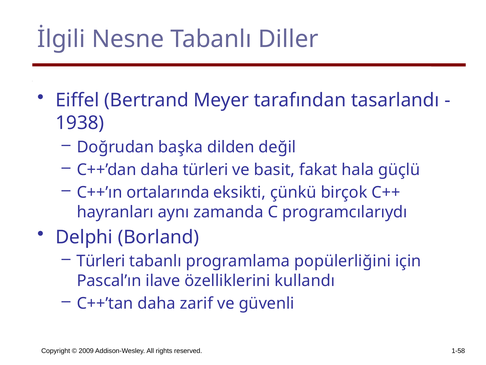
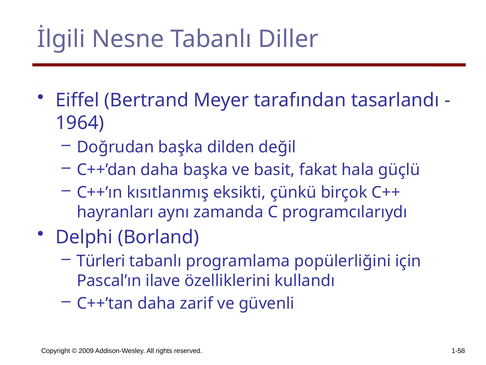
1938: 1938 -> 1964 (80, 123)
daha türleri: türleri -> başka (205, 170)
ortalarında: ortalarında -> kısıtlanmış (168, 192)
